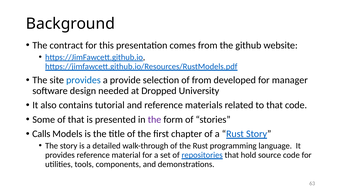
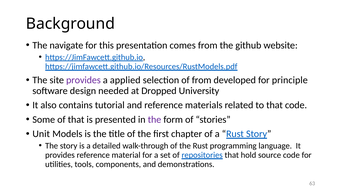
contract: contract -> navigate (66, 45)
provides colour: blue -> purple (83, 80)
provide: provide -> applied (125, 80)
manager: manager -> principle (290, 80)
Calls: Calls -> Unit (41, 134)
